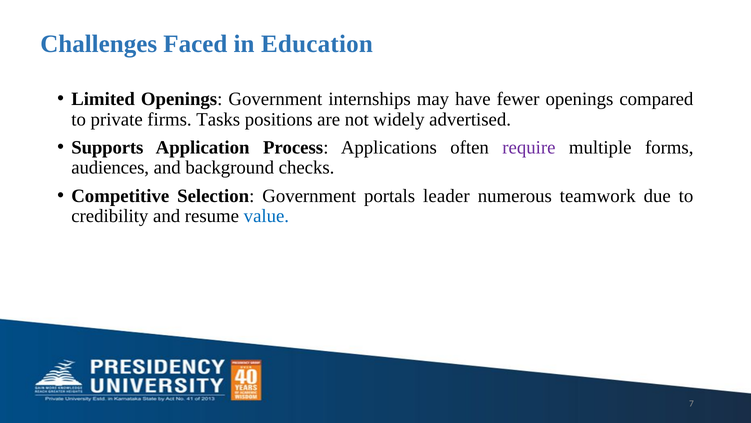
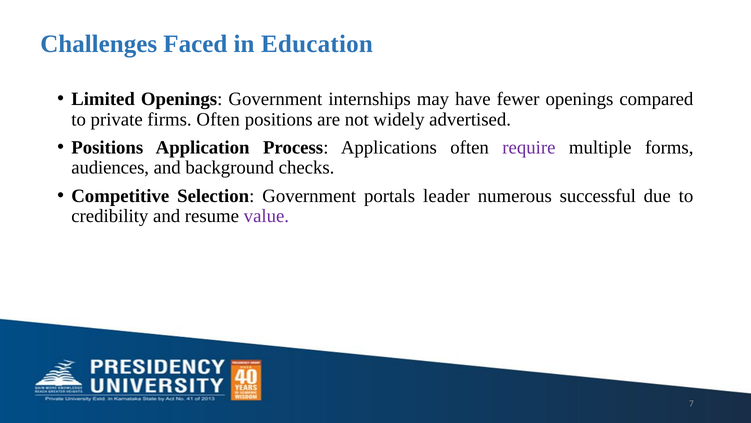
firms Tasks: Tasks -> Often (218, 119)
Supports: Supports -> Positions (107, 147)
teamwork: teamwork -> successful (598, 196)
value colour: blue -> purple (266, 216)
